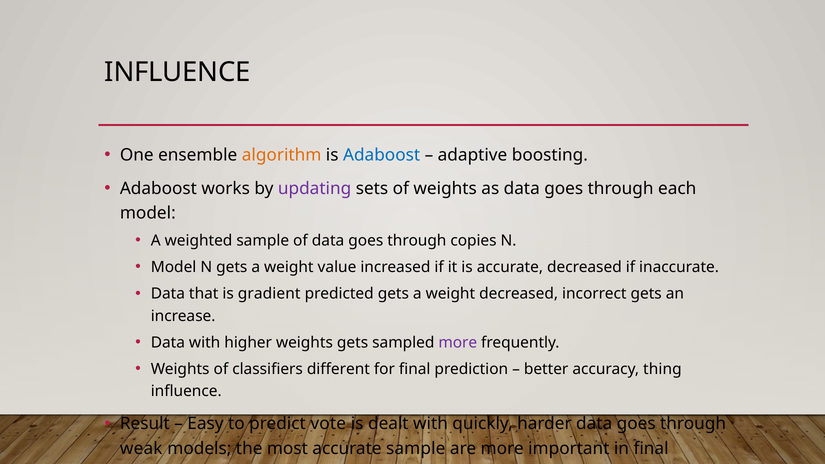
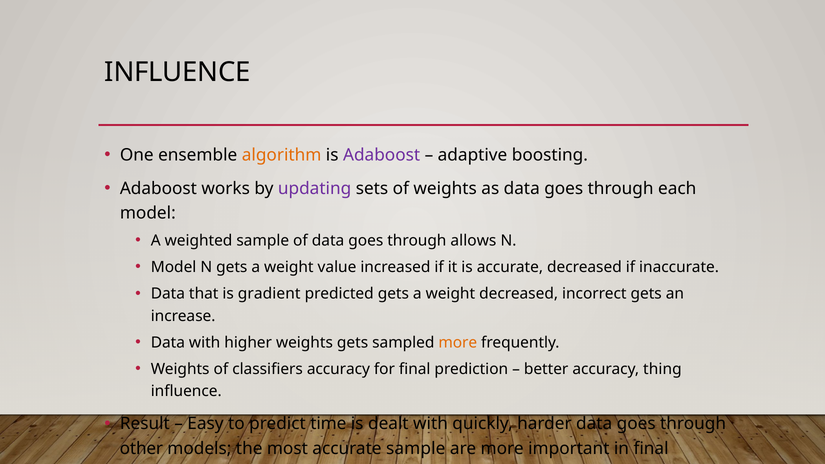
Adaboost colour: blue -> purple (382, 155)
copies: copies -> allows (473, 241)
more colour: purple -> orange (458, 343)
classifiers different: different -> accuracy (338, 369)
vote: vote -> time (328, 424)
weak: weak -> other (141, 449)
